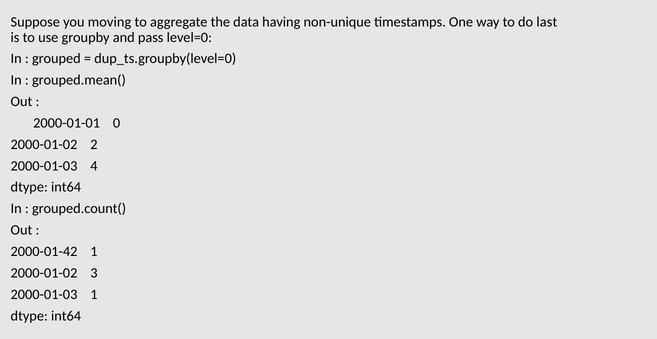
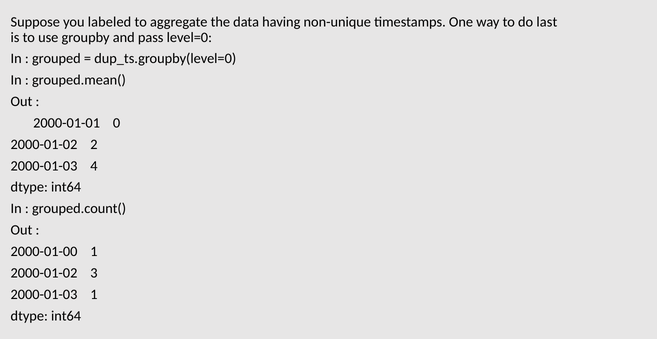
moving: moving -> labeled (110, 22)
2000-01-42: 2000-01-42 -> 2000-01-00 (44, 252)
